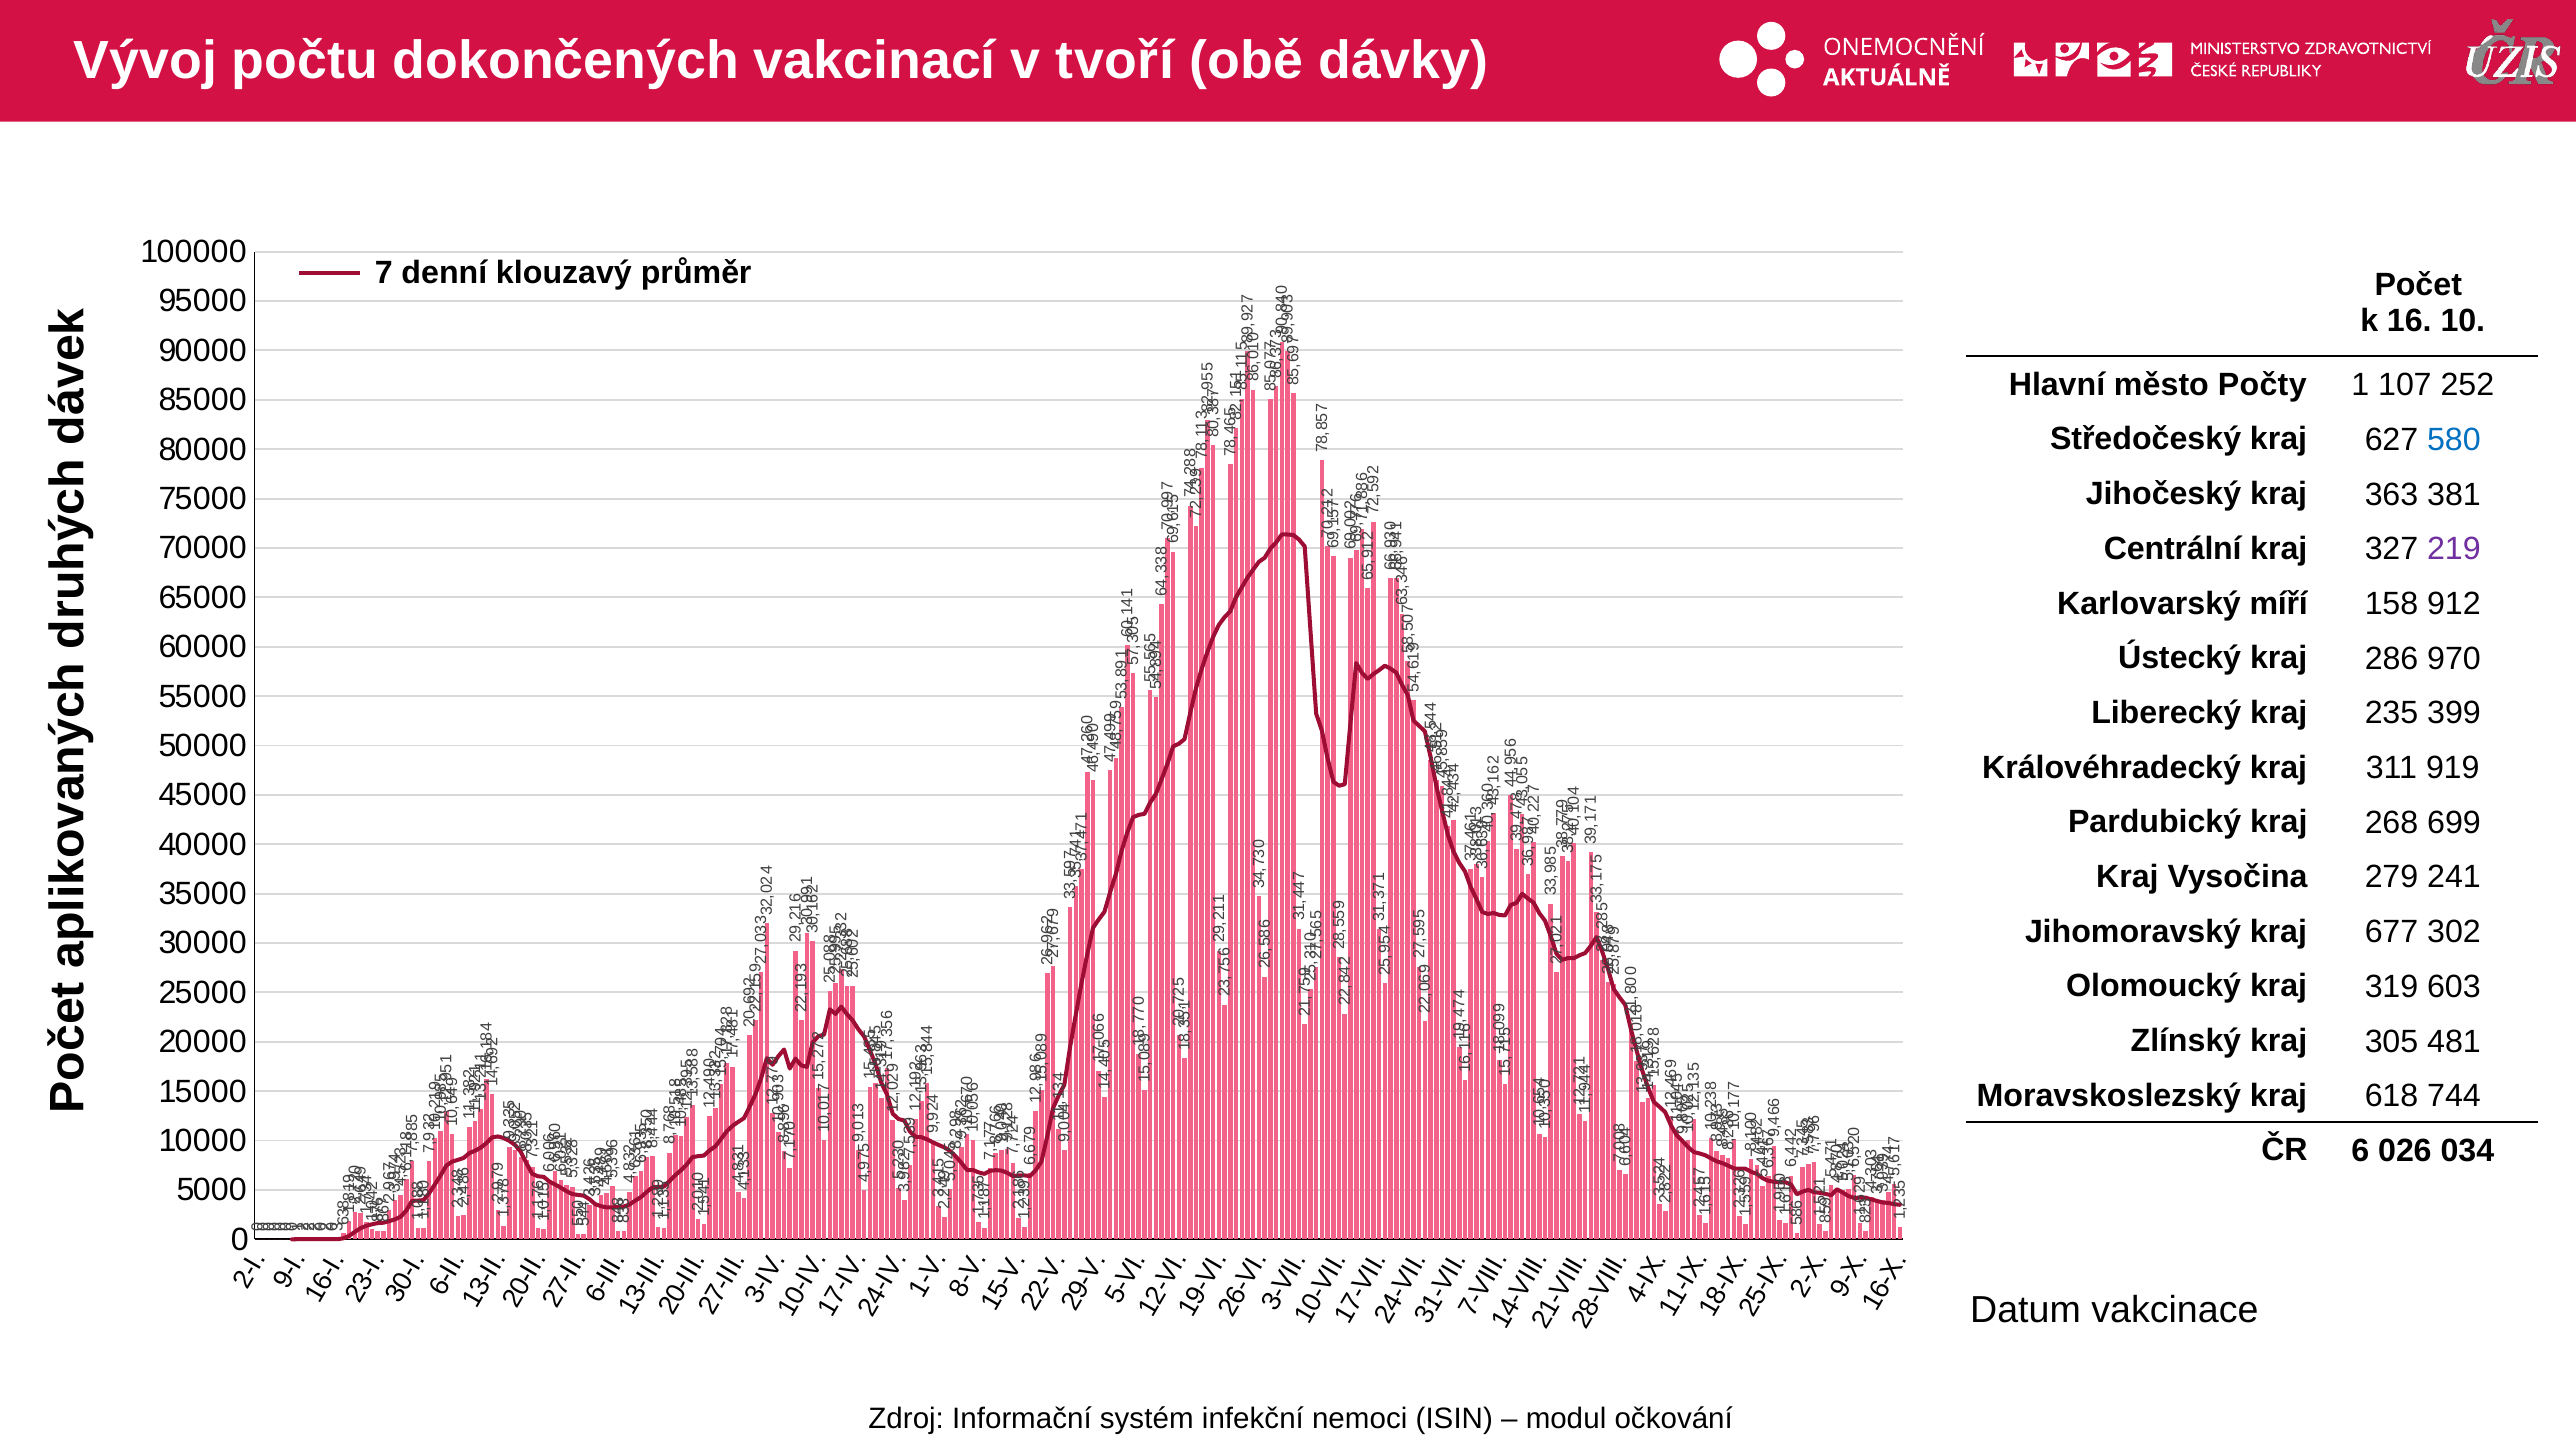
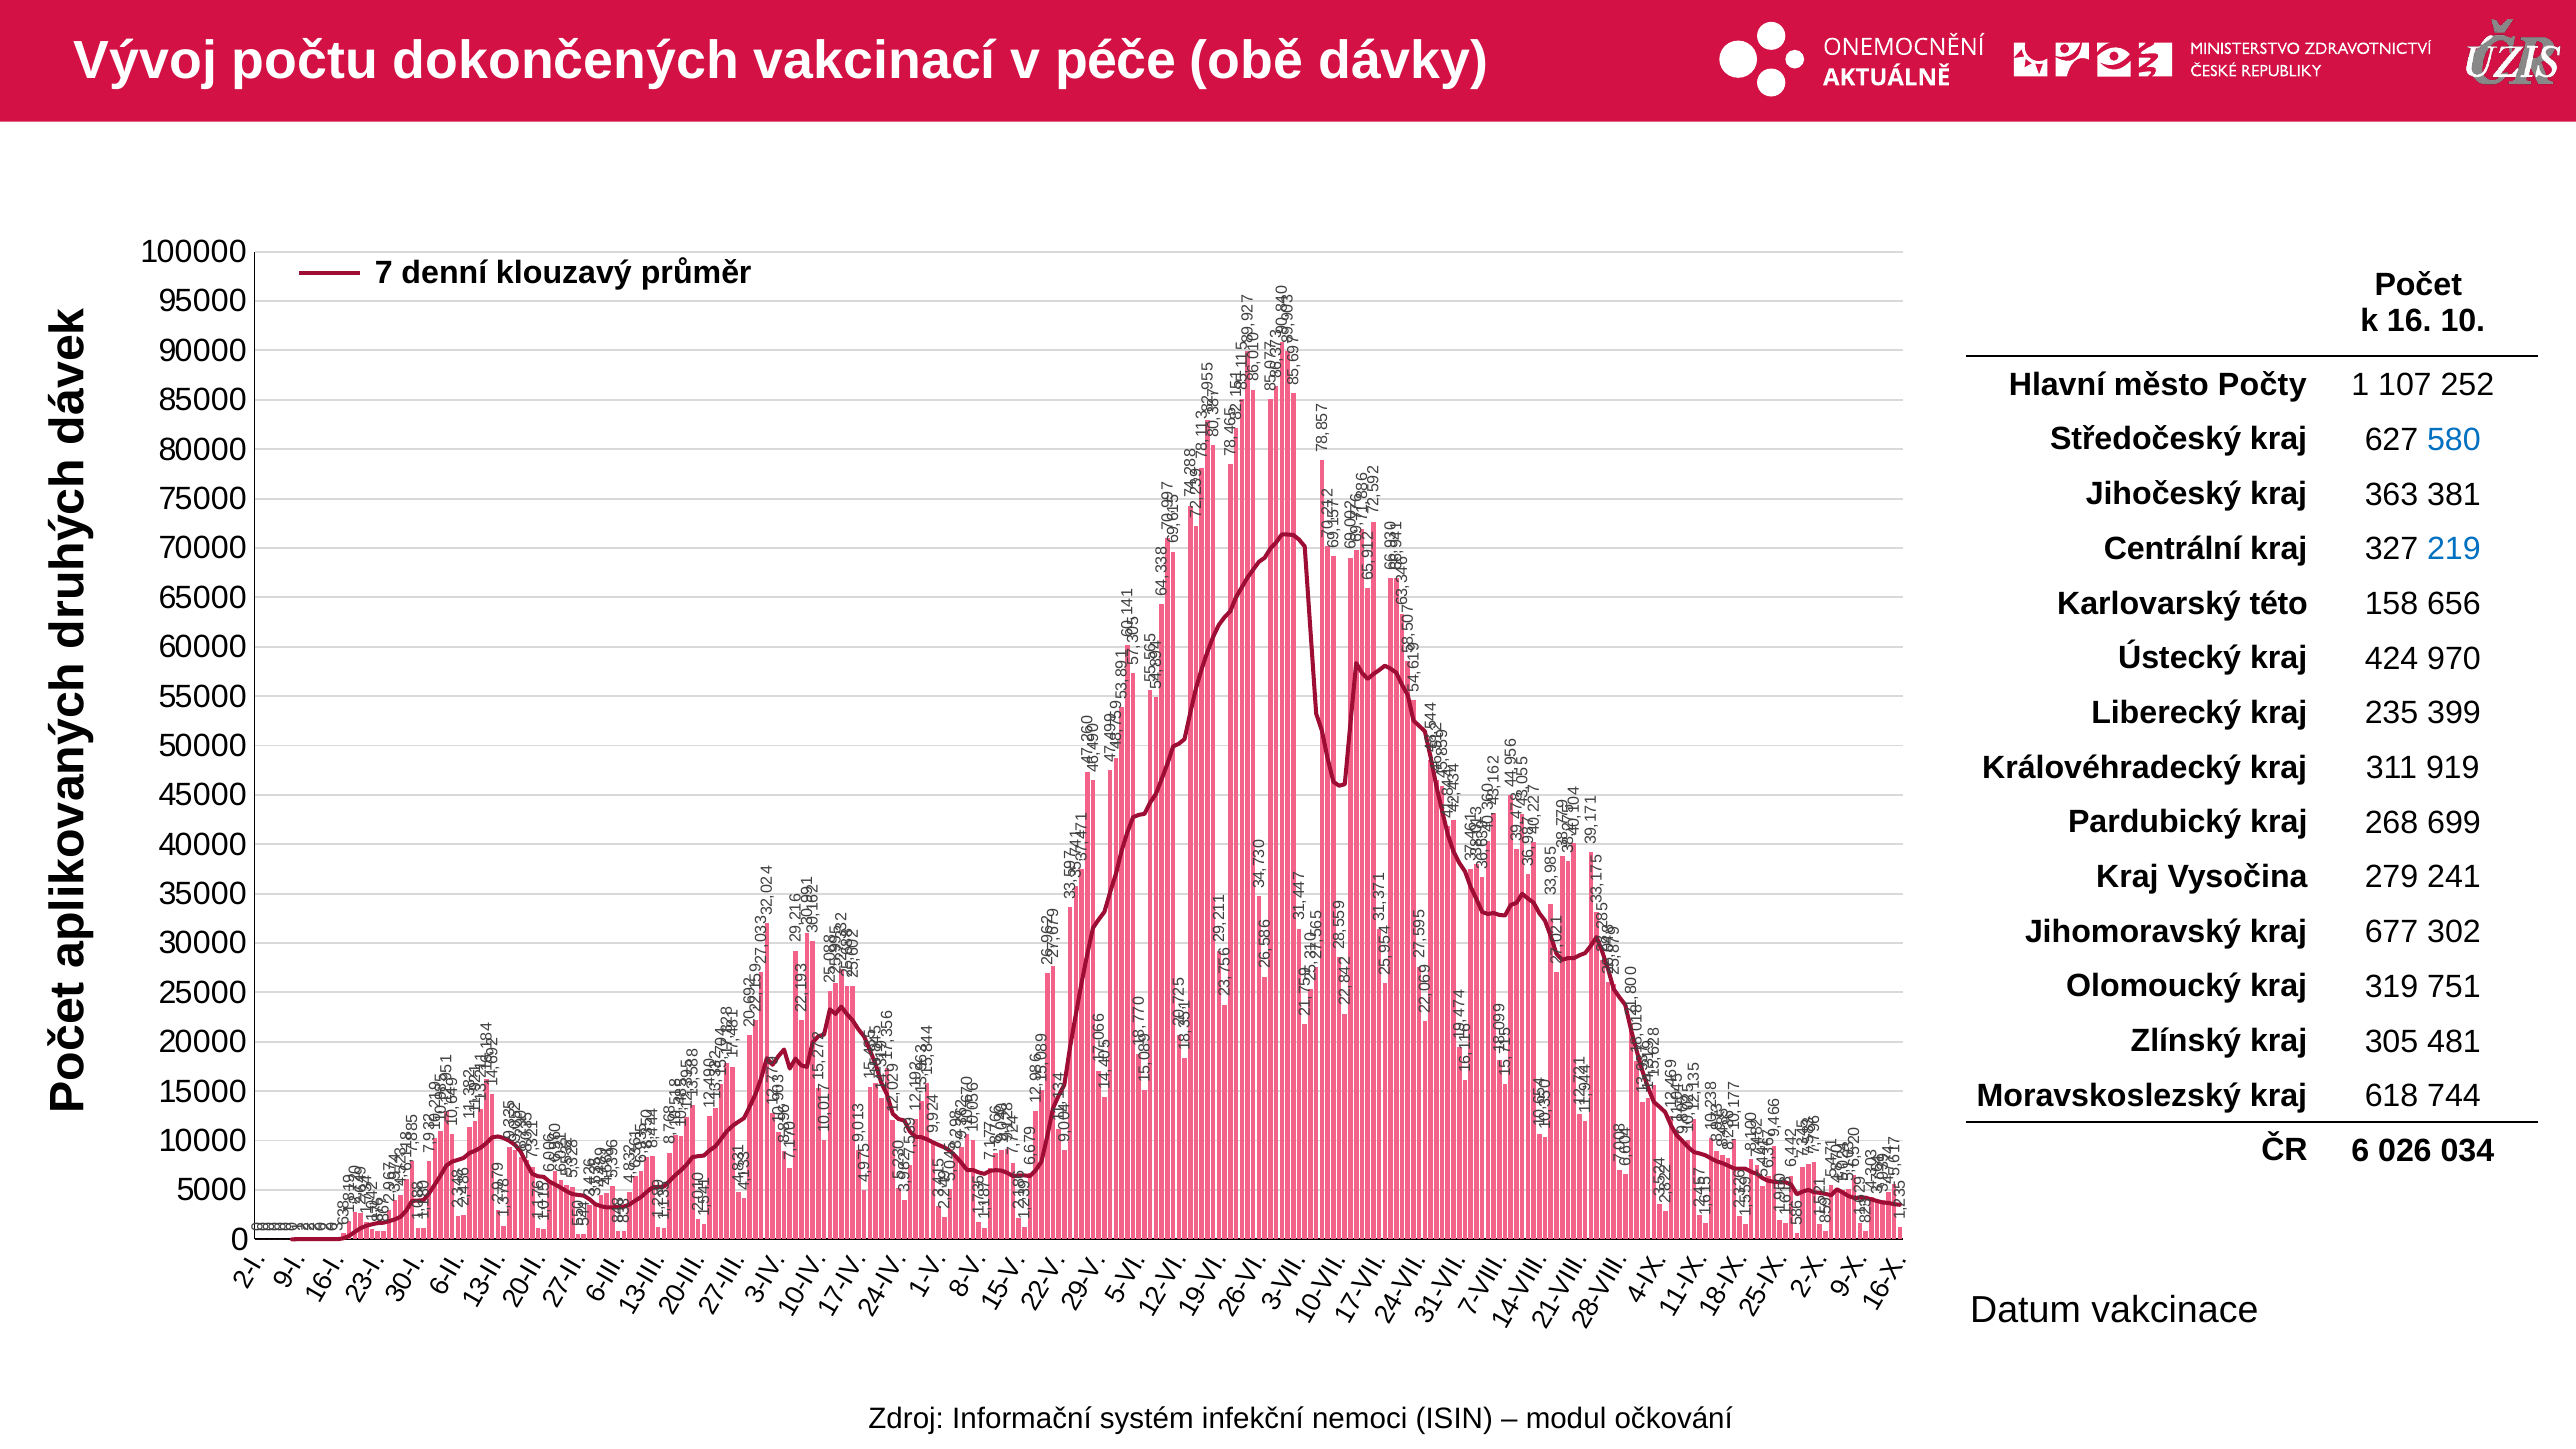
tvoří: tvoří -> péče (1116, 60)
219 colour: purple -> blue (2454, 549)
míří: míří -> této (2279, 603)
912: 912 -> 656 (2454, 604)
286: 286 -> 424 (2392, 659)
603: 603 -> 751 (2454, 987)
